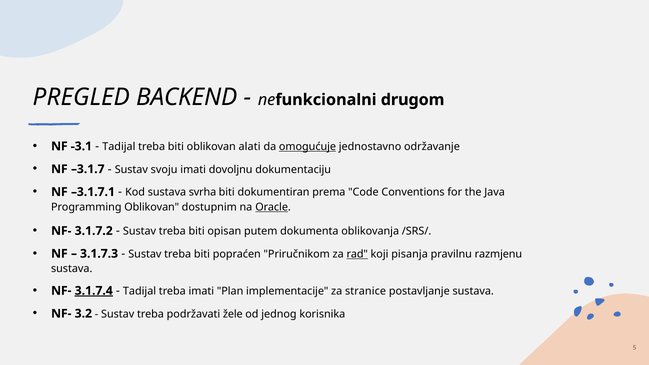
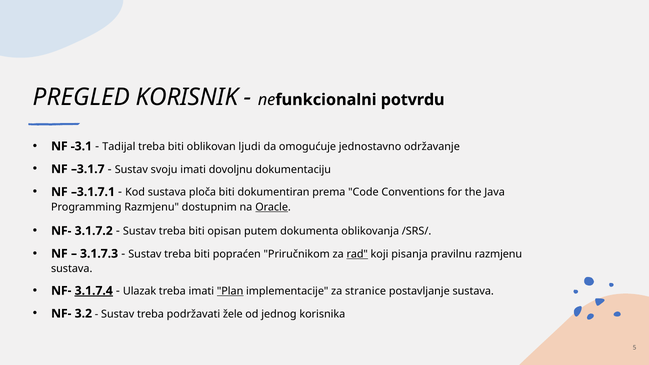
BACKEND: BACKEND -> KORISNIK (187, 97)
drugom: drugom -> potvrdu (413, 100)
alati: alati -> ljudi (250, 147)
omogućuje underline: present -> none (308, 147)
svrha: svrha -> ploča (202, 192)
Programming Oblikovan: Oblikovan -> Razmjenu (152, 207)
Tadijal: Tadijal -> Ulazak (140, 291)
Plan underline: none -> present (230, 291)
